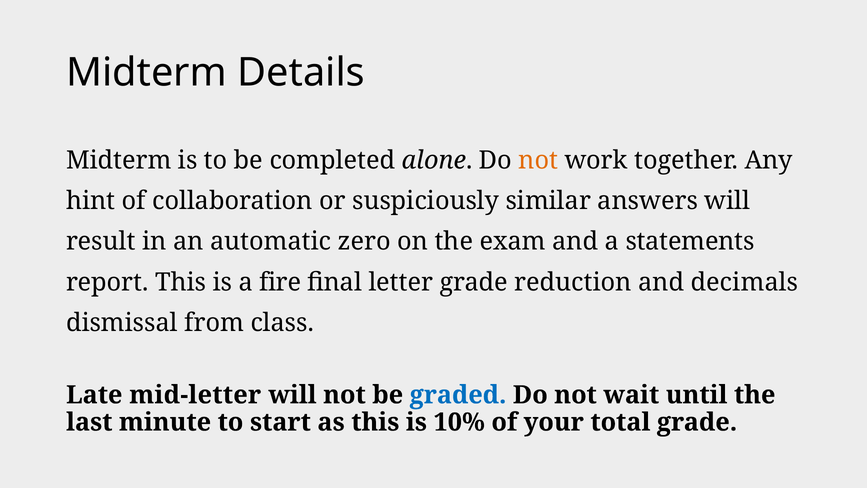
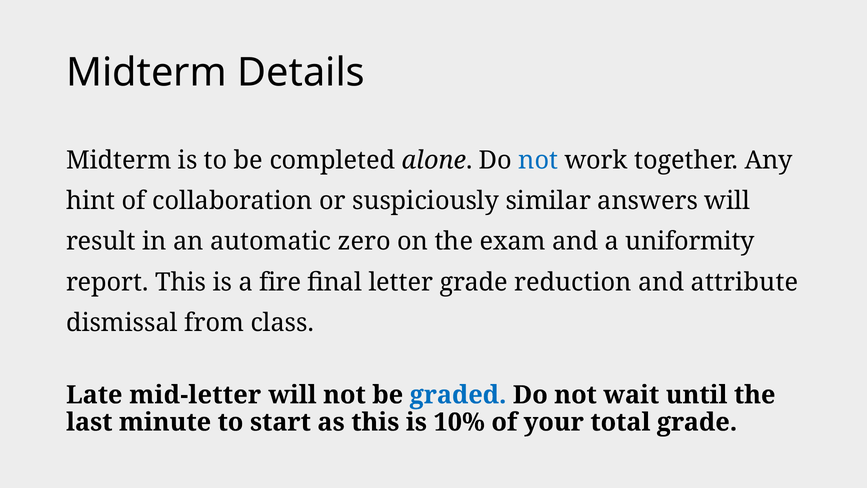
not colour: orange -> blue (538, 160)
statements: statements -> uniformity (690, 241)
decimals: decimals -> attribute (744, 282)
